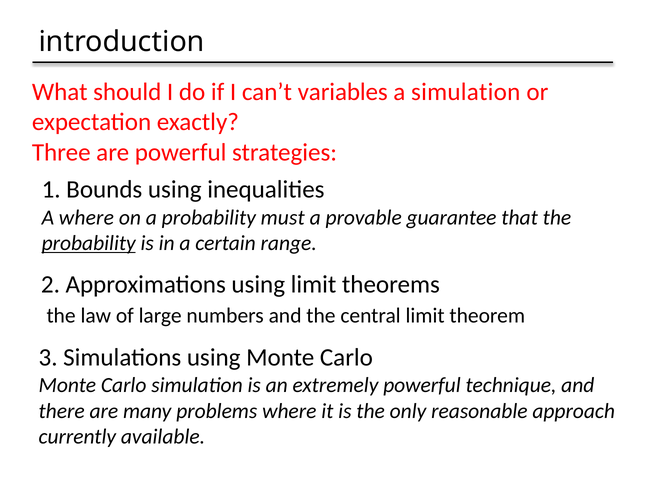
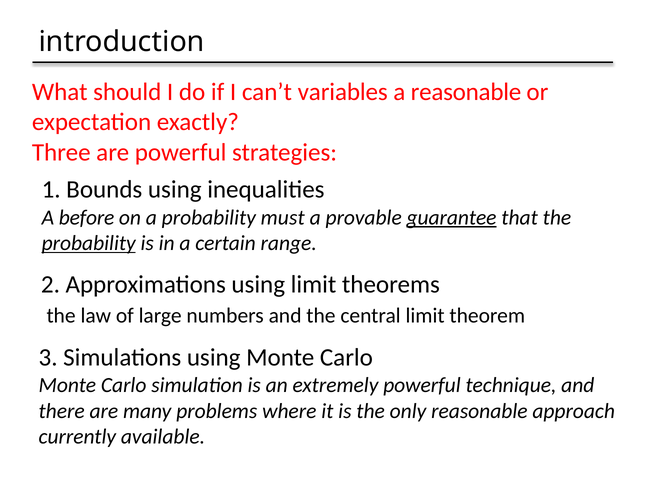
a simulation: simulation -> reasonable (466, 92)
A where: where -> before (87, 217)
guarantee underline: none -> present (452, 217)
